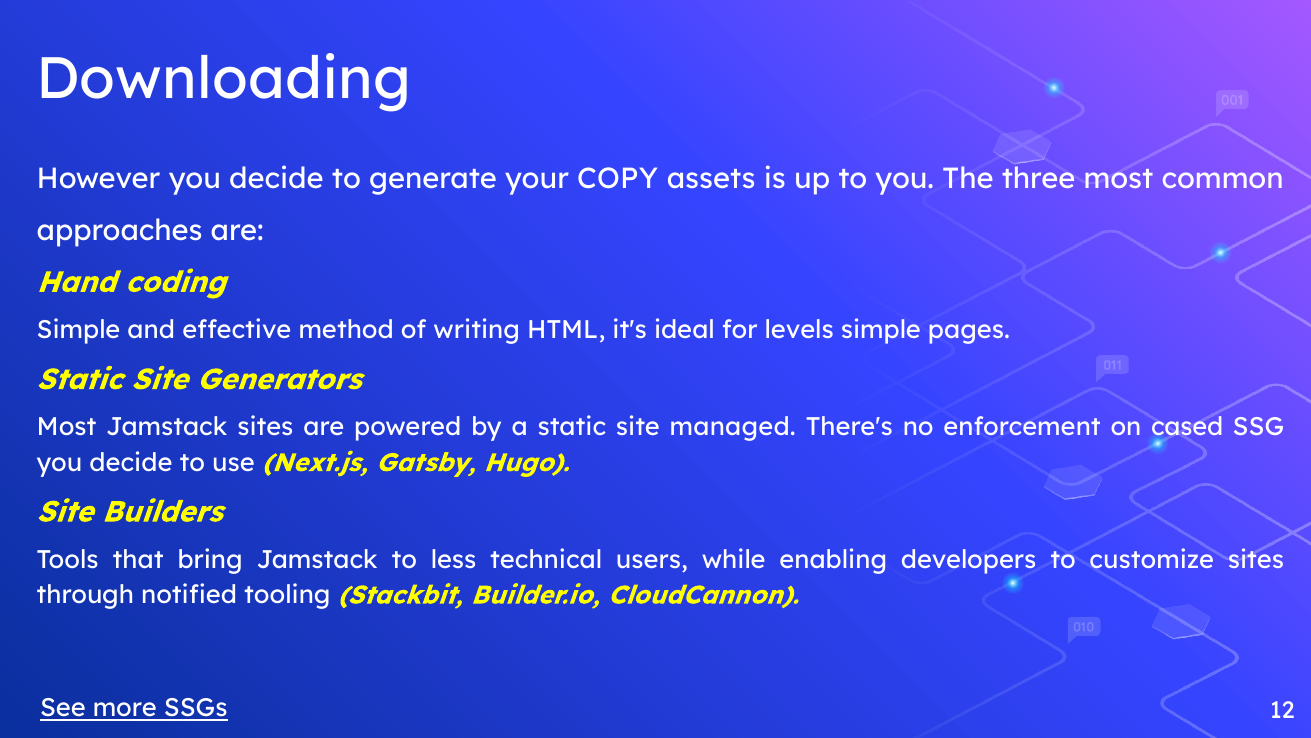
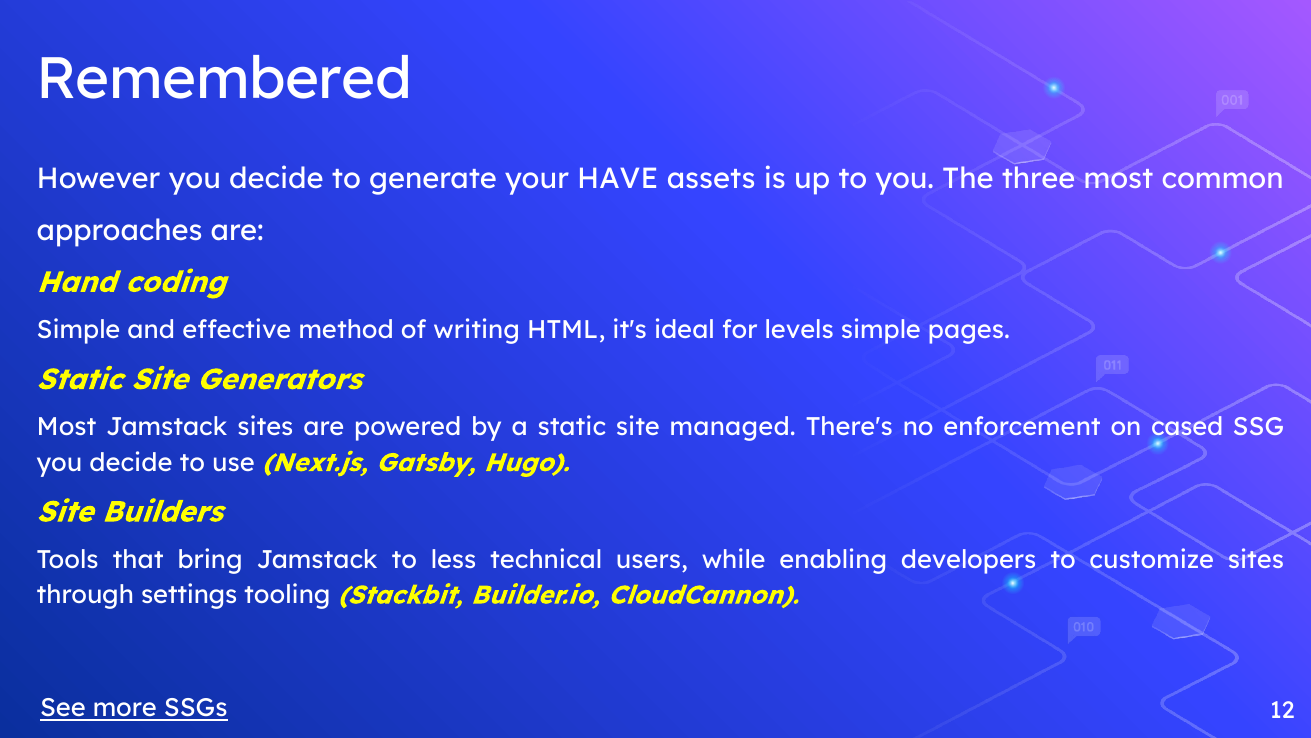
Downloading: Downloading -> Remembered (224, 80)
COPY: COPY -> HAVE (618, 179)
notified: notified -> settings (189, 595)
